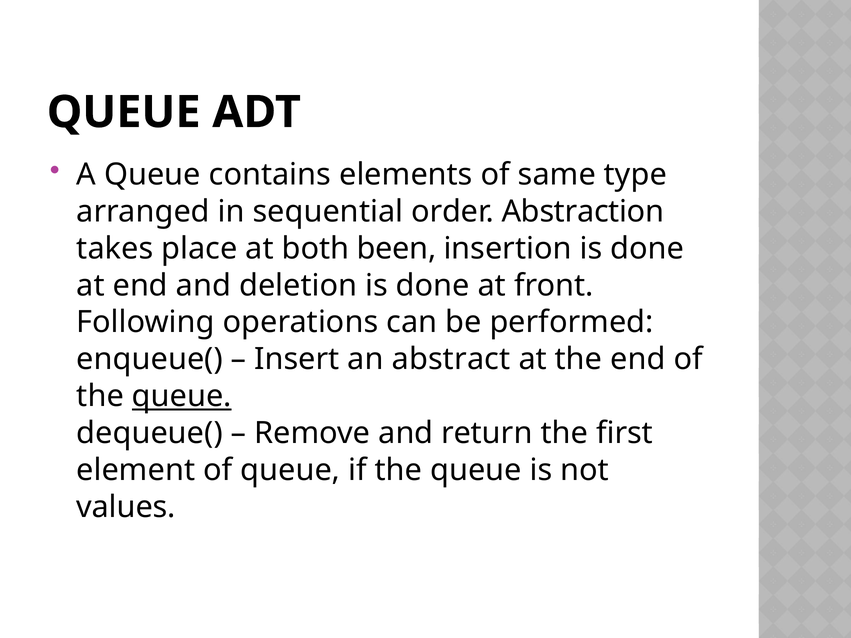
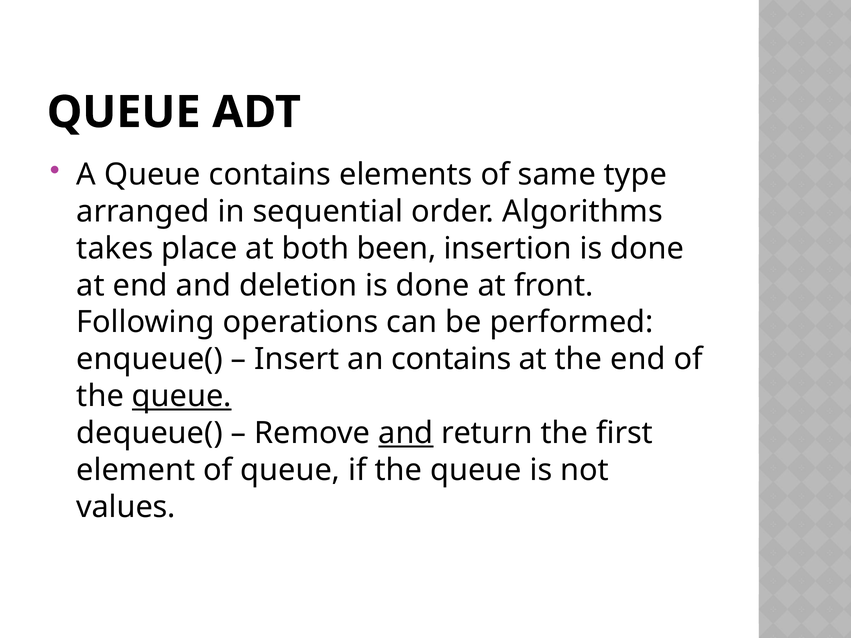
Abstraction: Abstraction -> Algorithms (583, 212)
an abstract: abstract -> contains (451, 359)
and underline: none -> present (406, 433)
